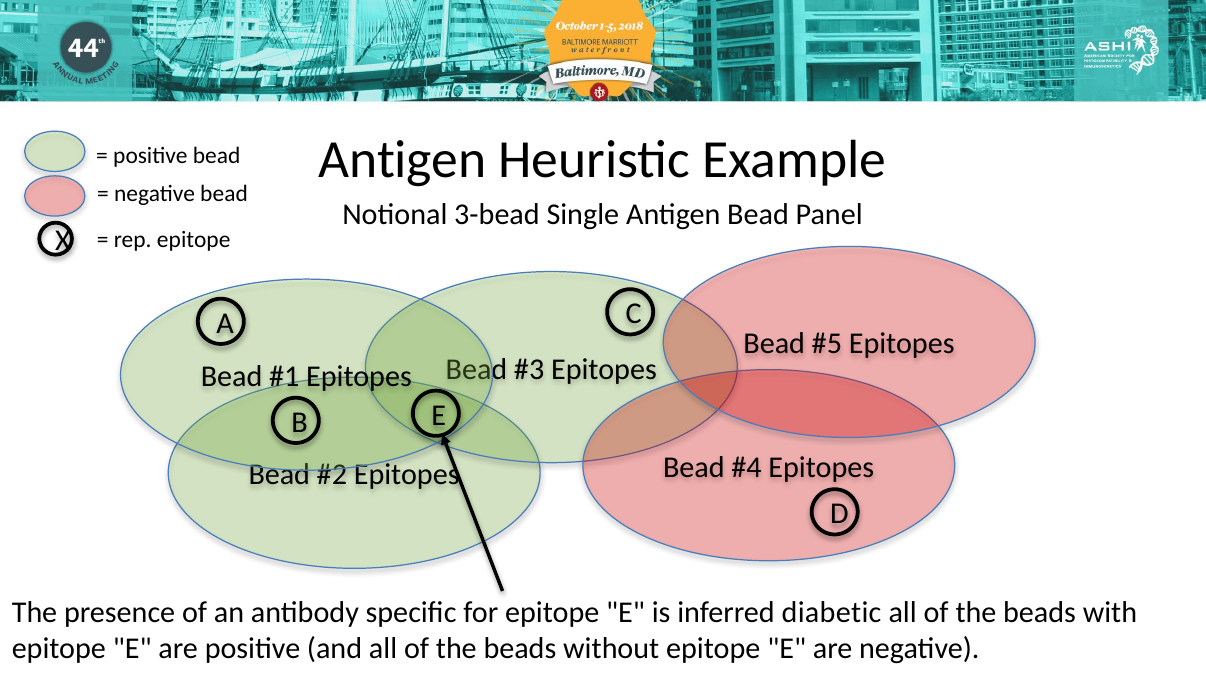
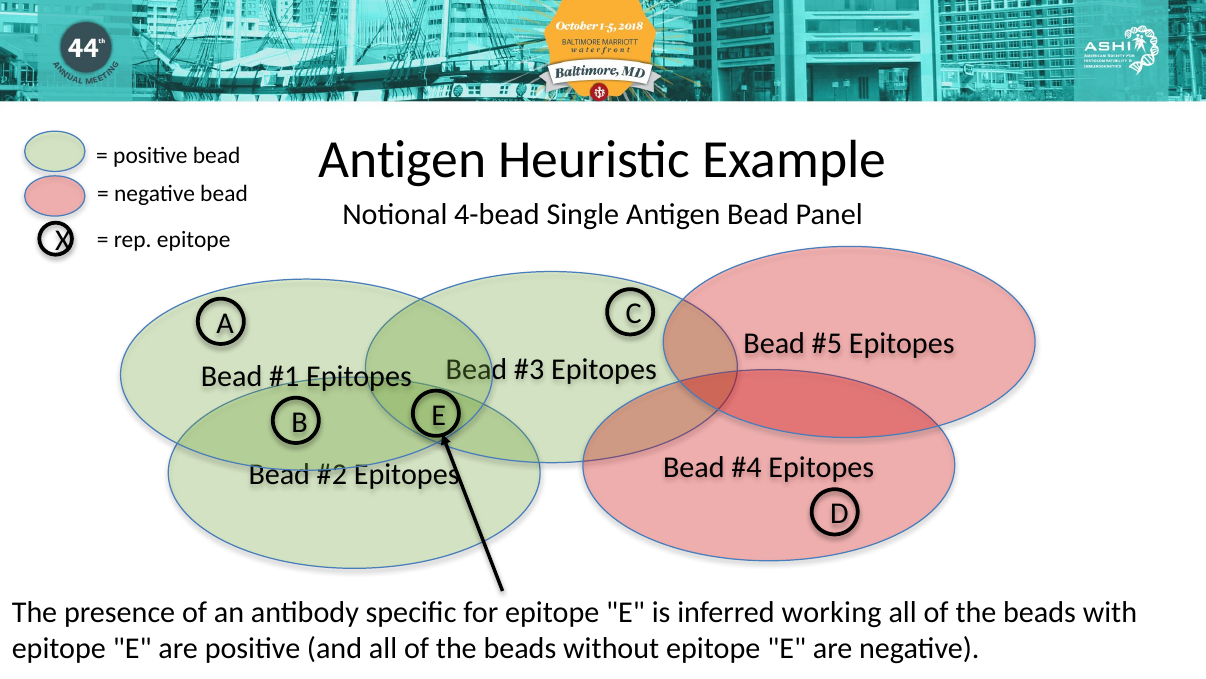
3-bead: 3-bead -> 4-bead (497, 215)
diabetic: diabetic -> working (832, 612)
